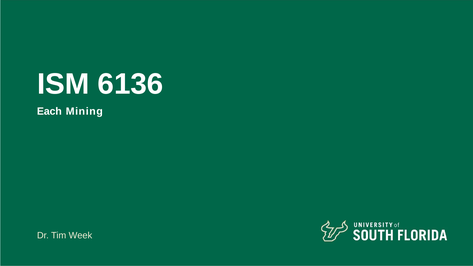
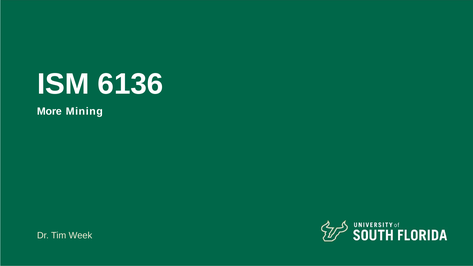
Each: Each -> More (49, 112)
